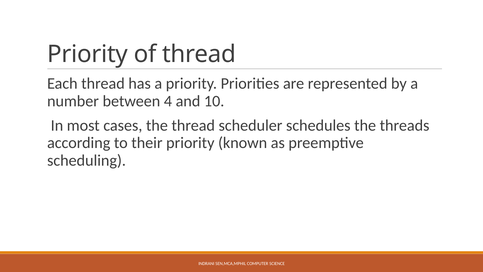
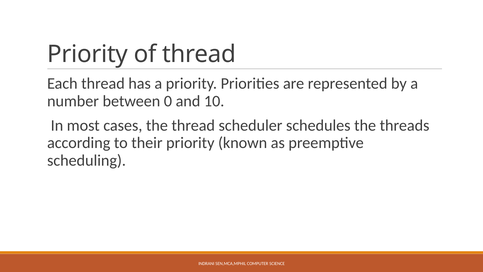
4: 4 -> 0 (168, 101)
